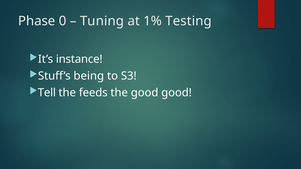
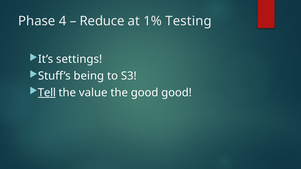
0: 0 -> 4 (63, 21)
Tuning: Tuning -> Reduce (102, 21)
instance: instance -> settings (79, 59)
Tell underline: none -> present (47, 93)
feeds: feeds -> value (93, 93)
